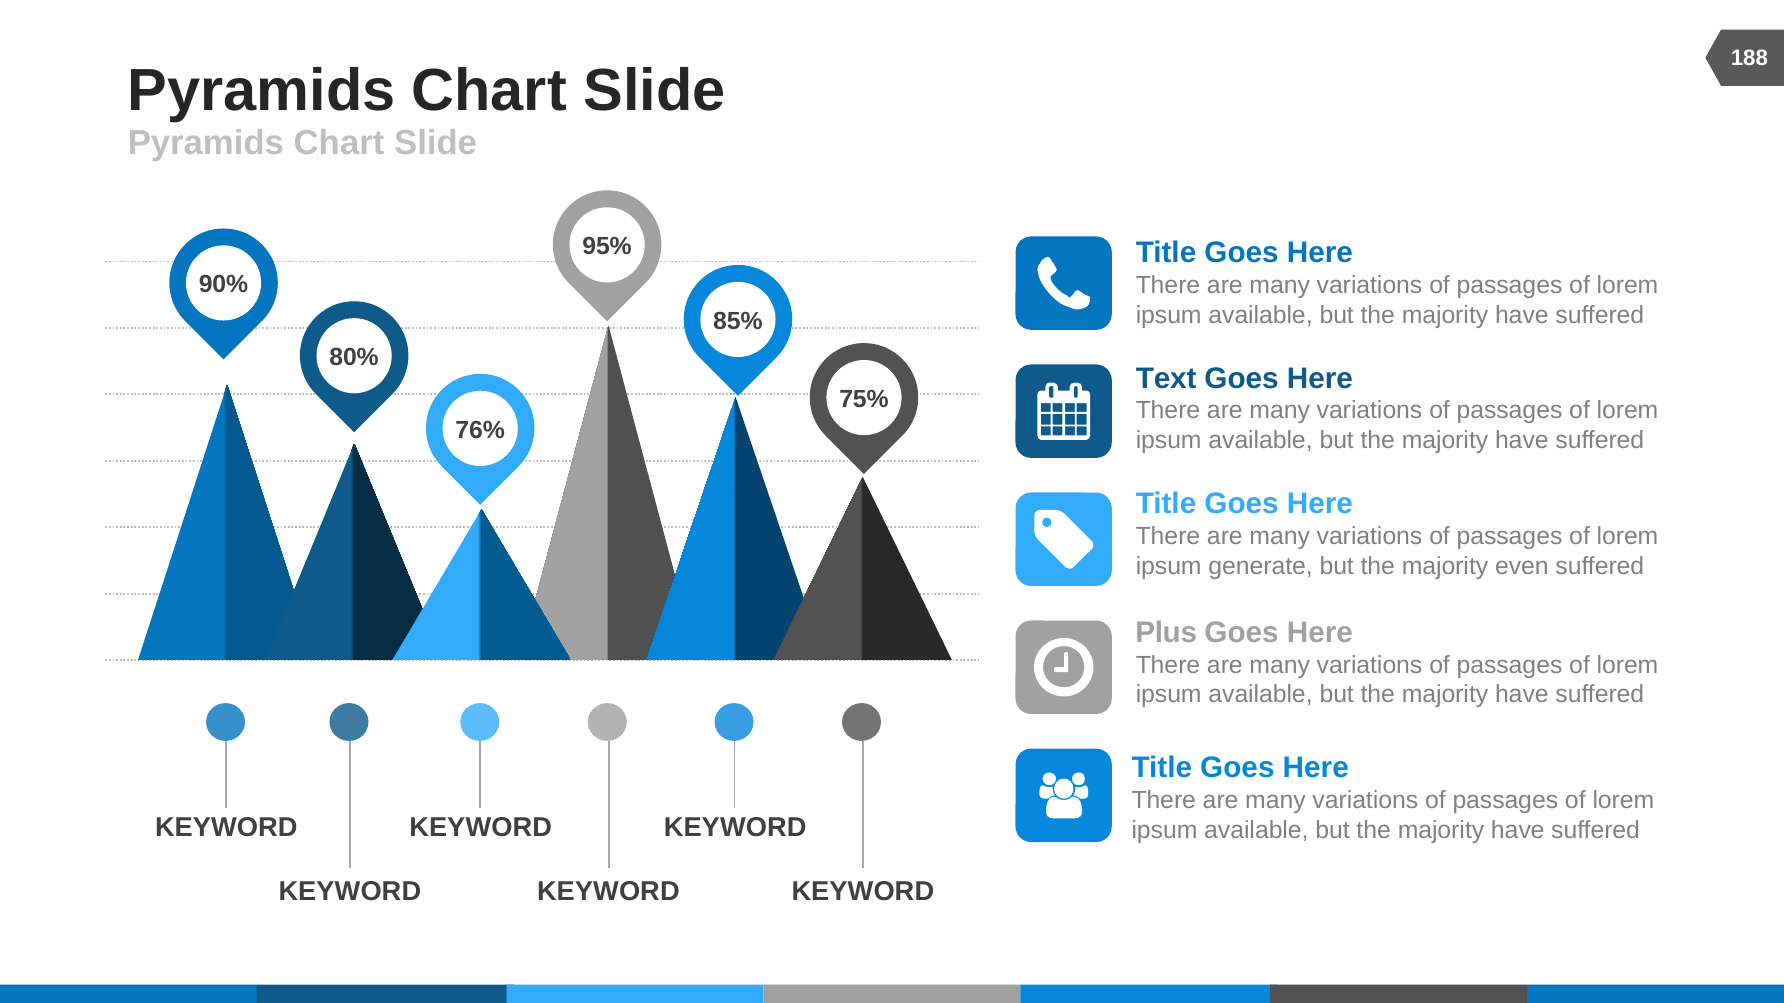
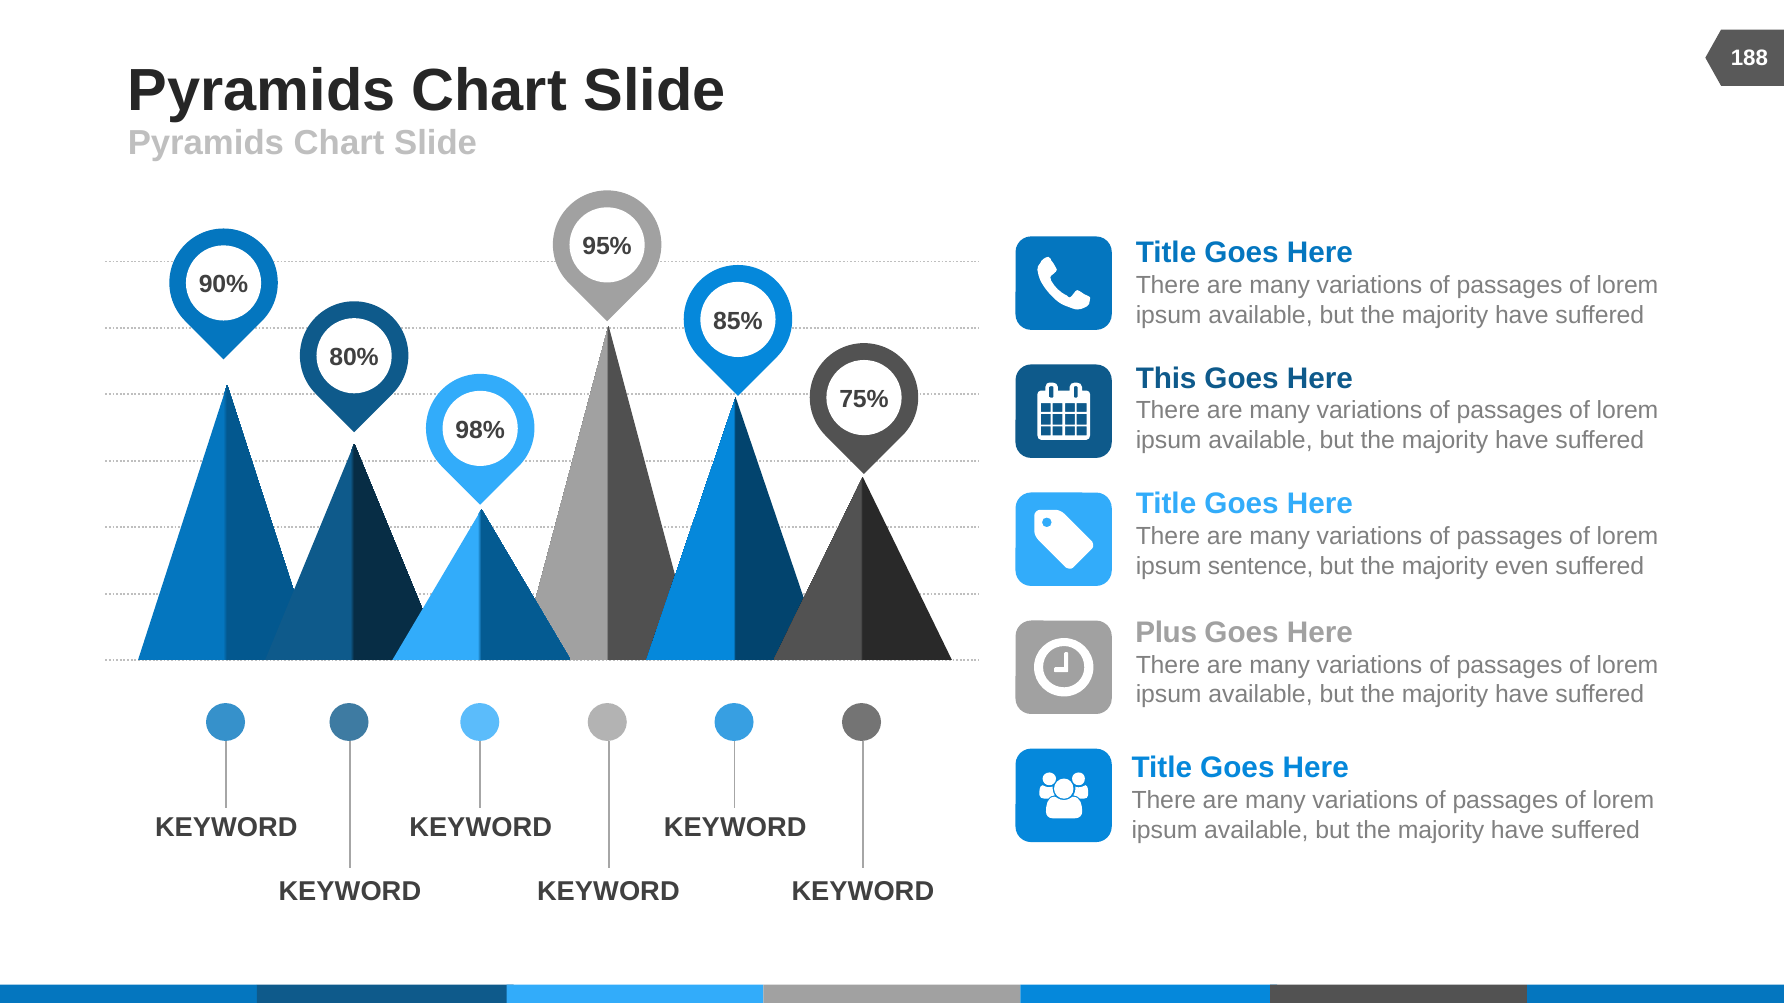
Text: Text -> This (1166, 378)
76%: 76% -> 98% (480, 430)
generate: generate -> sentence (1261, 566)
